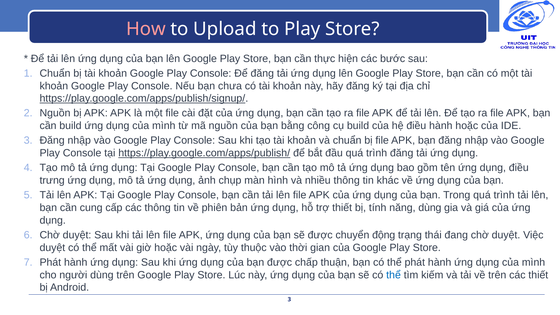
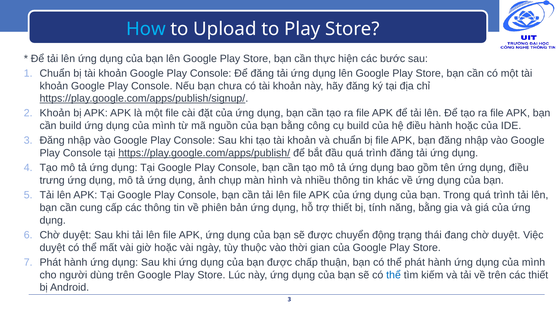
How colour: pink -> light blue (146, 29)
Nguồn: Nguồn -> Khoản (55, 113)
năng dùng: dùng -> bằng (430, 208)
